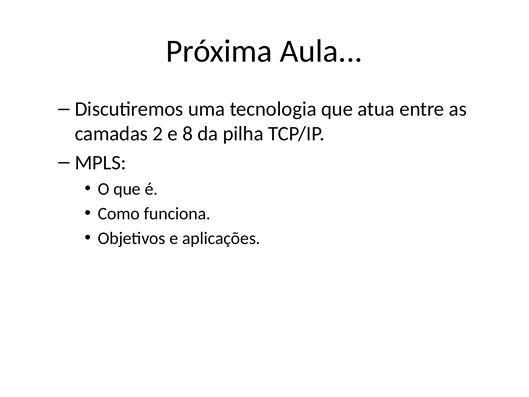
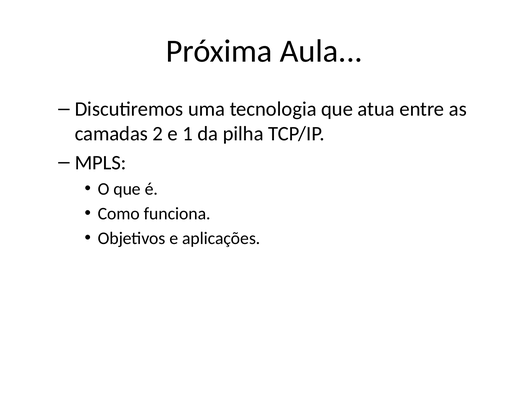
8: 8 -> 1 (188, 134)
